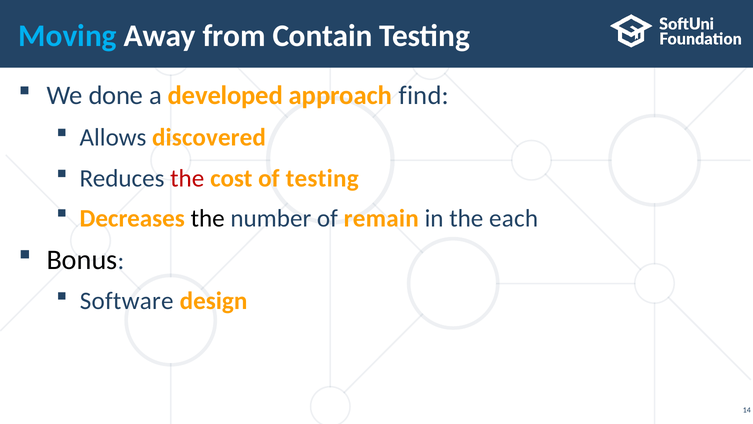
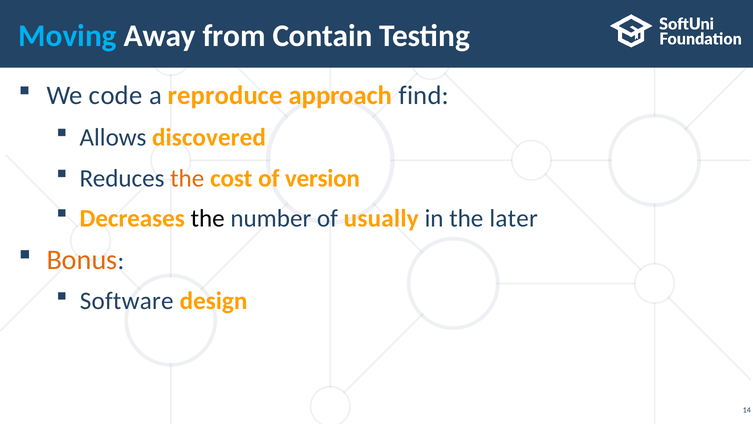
done: done -> code (116, 96)
developed: developed -> reproduce (225, 96)
the colour: red -> orange (187, 178)
of testing: testing -> version (322, 178)
remain: remain -> usually (381, 218)
each: each -> later (514, 218)
Bonus colour: black -> orange (82, 260)
